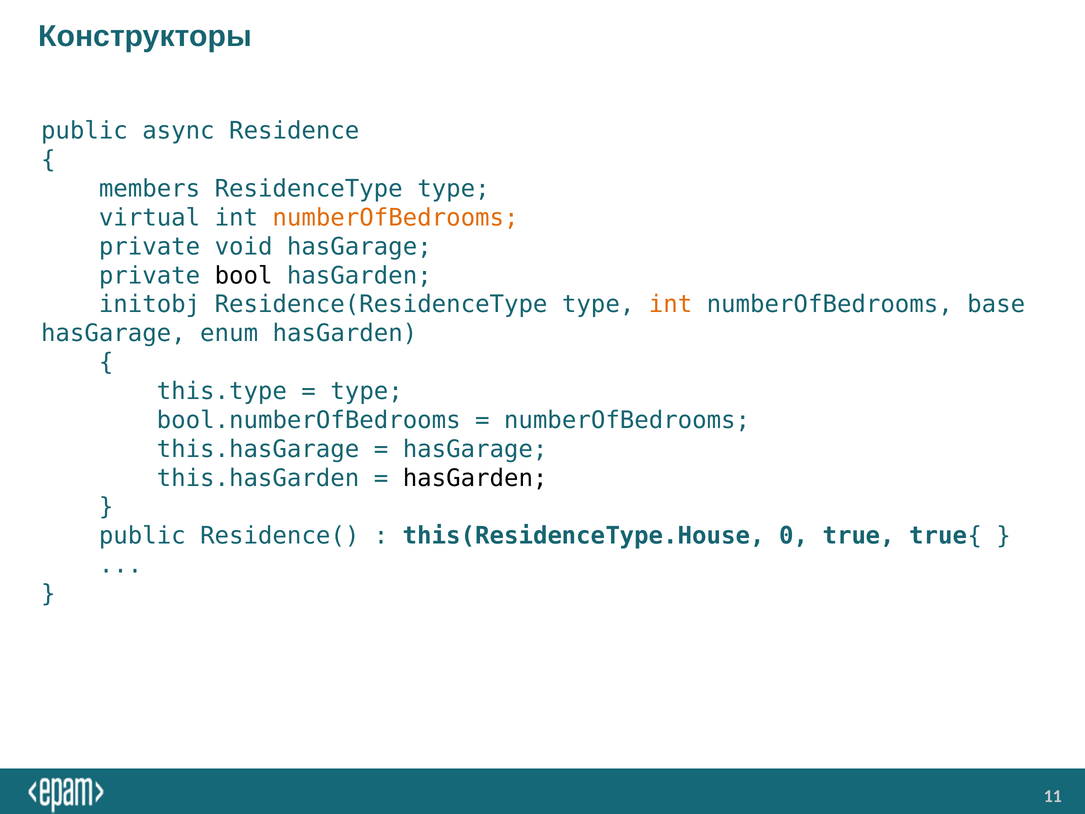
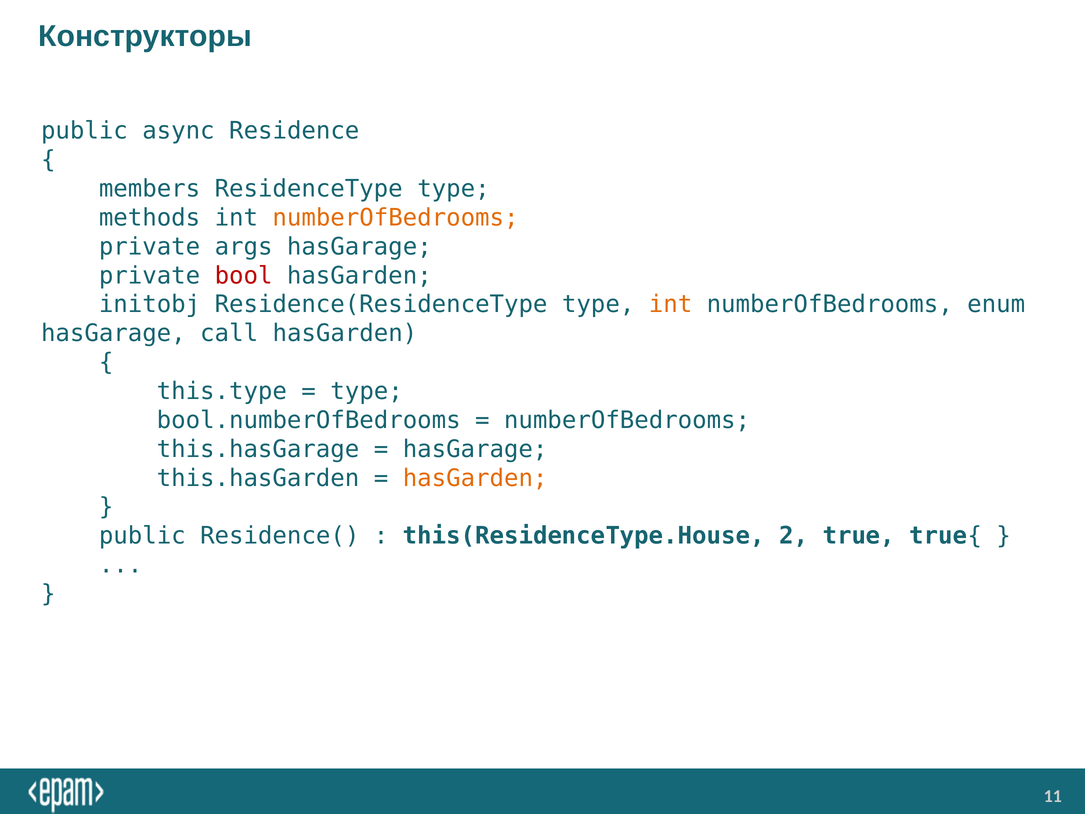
virtual: virtual -> methods (150, 218)
void: void -> args (244, 247)
bool colour: black -> red (244, 276)
base: base -> enum (996, 304)
enum: enum -> call (229, 333)
hasGarden colour: black -> orange (475, 478)
0: 0 -> 2 (794, 536)
